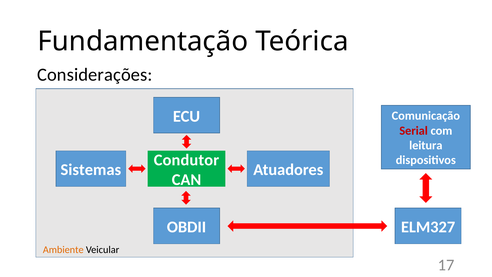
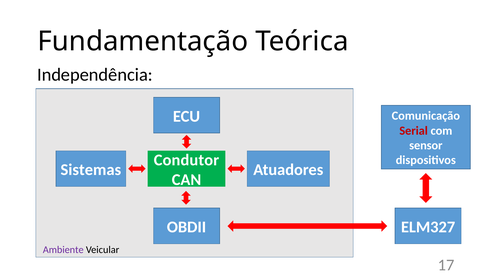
Considerações: Considerações -> Independência (95, 75)
leitura: leitura -> sensor (426, 145)
Ambiente colour: orange -> purple (63, 249)
